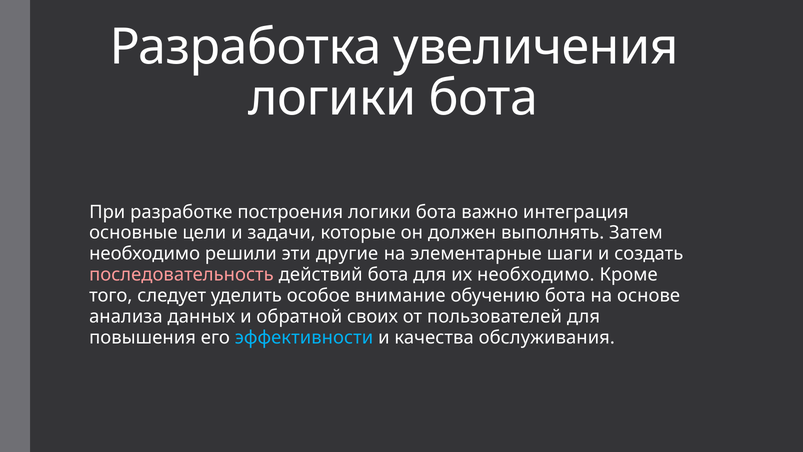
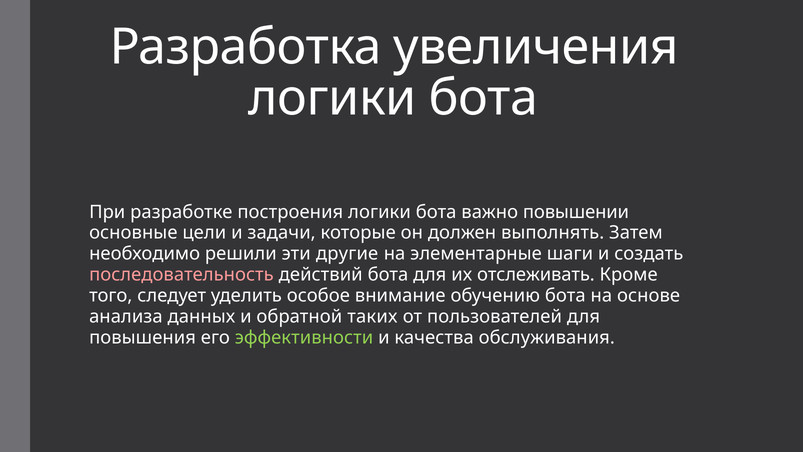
интеграция: интеграция -> повышении (576, 212)
их необходимо: необходимо -> отслеживать (536, 275)
своих: своих -> таких (372, 317)
эффективности colour: light blue -> light green (304, 338)
